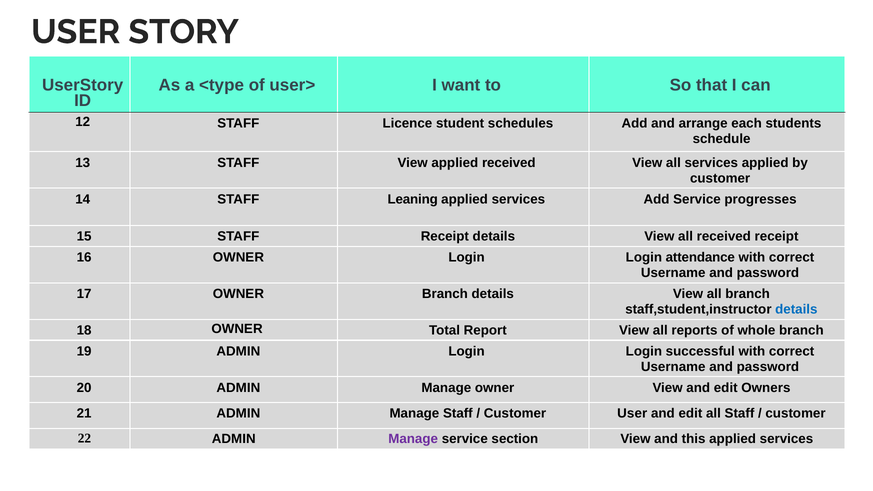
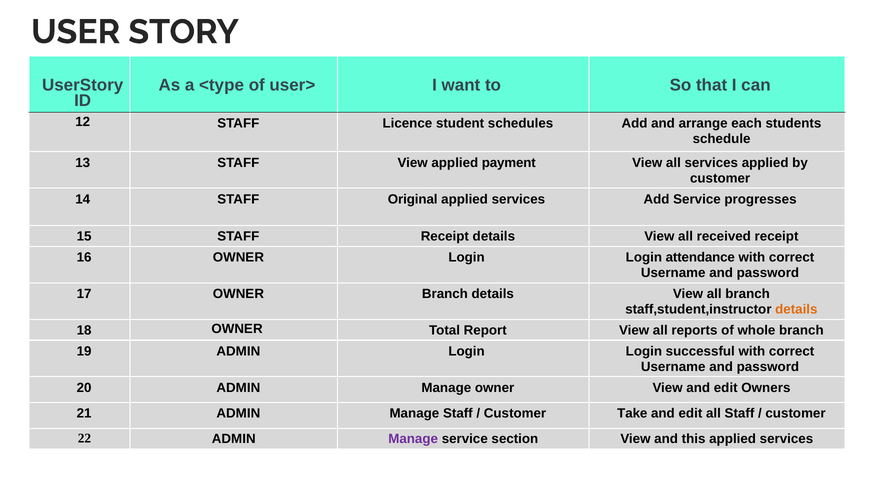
applied received: received -> payment (509, 163)
Leaning: Leaning -> Original (413, 199)
details colour: blue -> orange (796, 310)
Customer User: User -> Take (632, 414)
